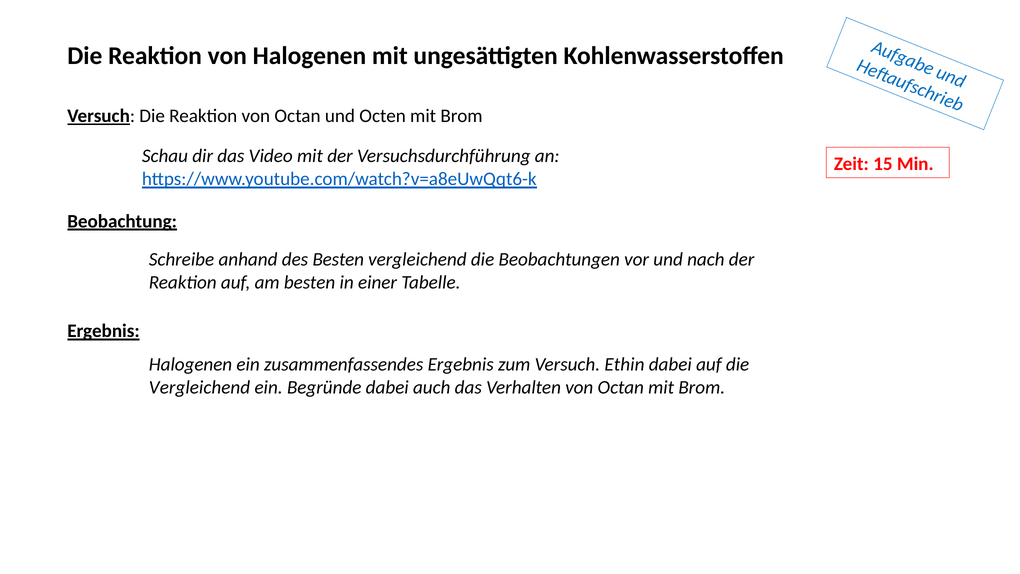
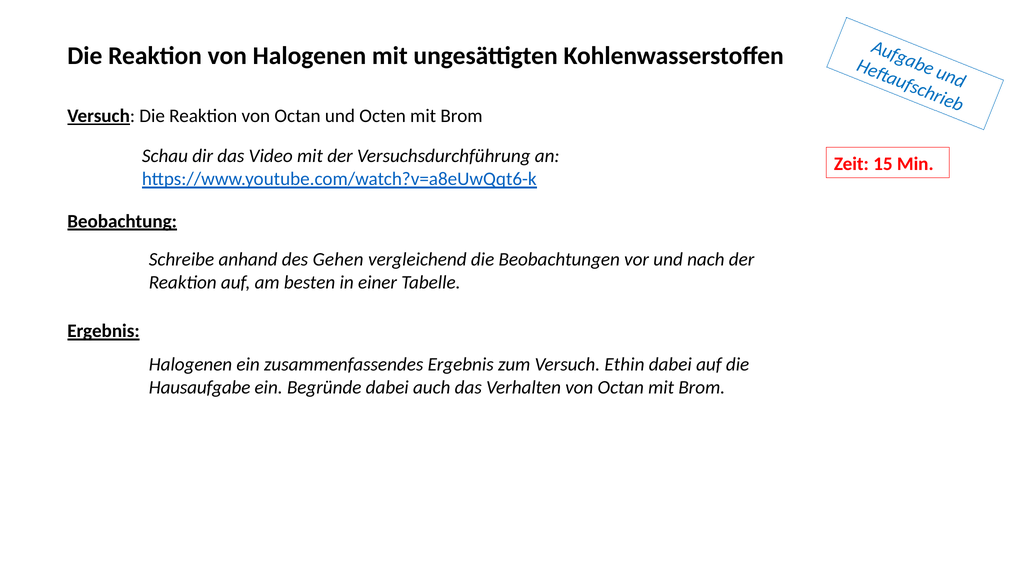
des Besten: Besten -> Gehen (338, 259)
Vergleichend: Vergleichend -> Hausaufgabe (200, 387)
